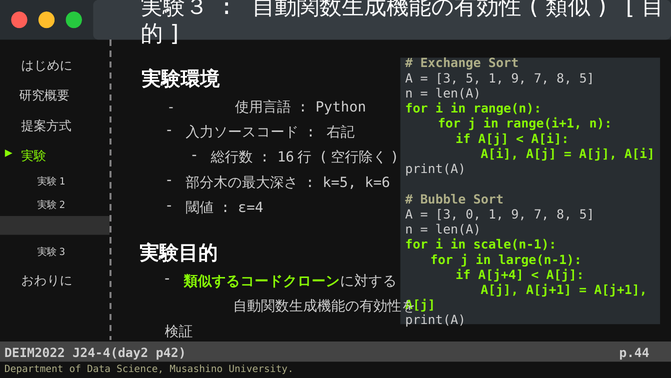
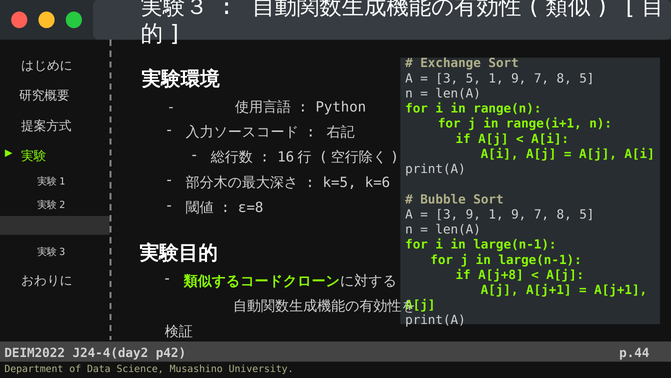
ε=4: ε=4 -> ε=8 (251, 207)
3 0: 0 -> 9 (473, 214)
i in scale(n-1: scale(n-1 -> large(n-1 (515, 244)
A[j+4: A[j+4 -> A[j+8 (501, 275)
